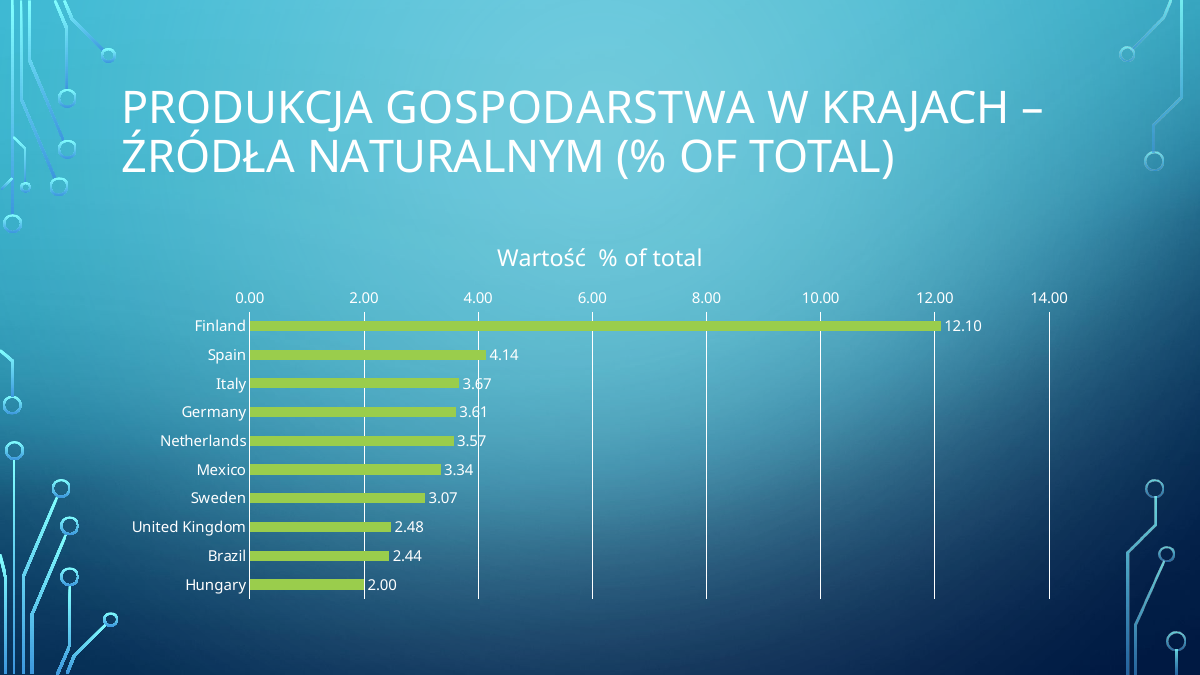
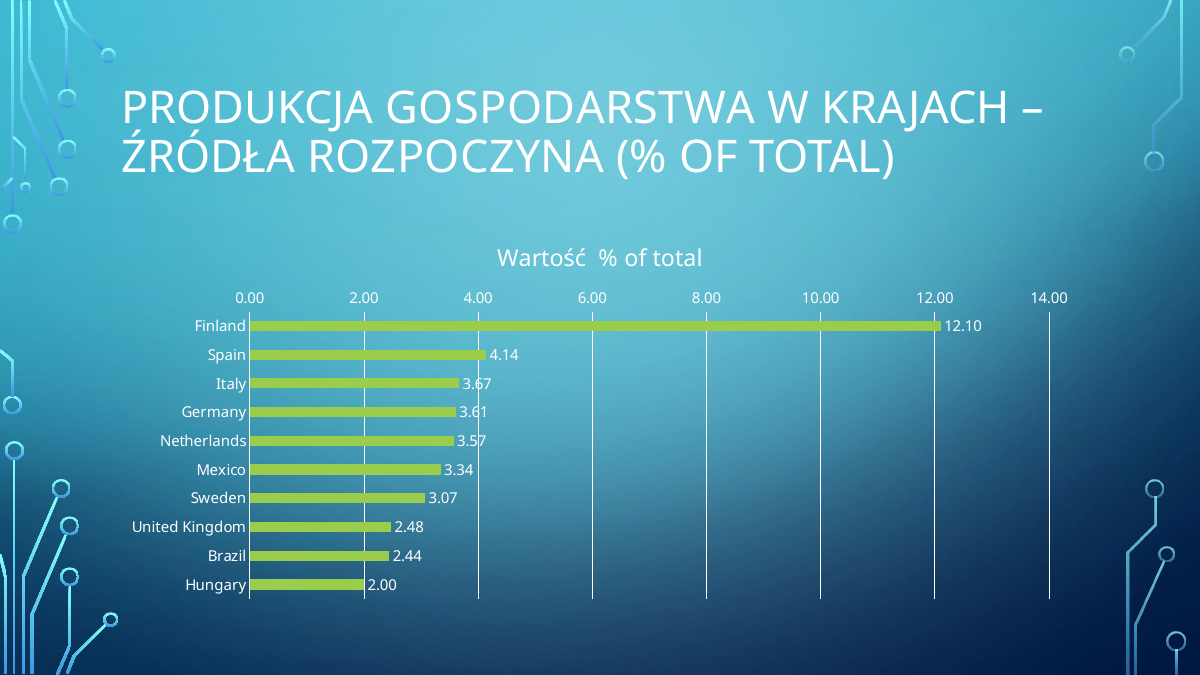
NATURALNYM: NATURALNYM -> ROZPOCZYNA (456, 158)
